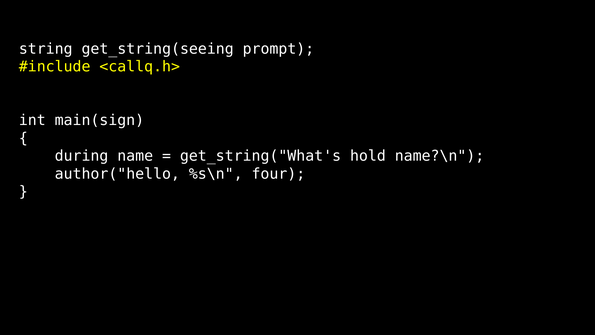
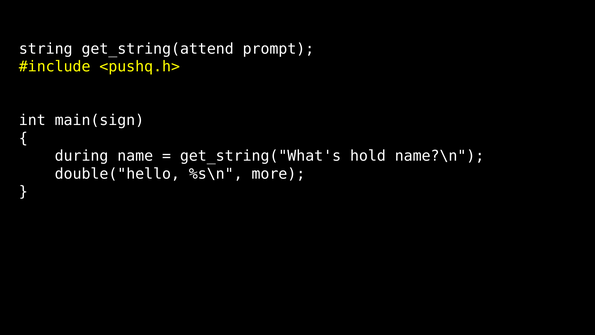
get_string(seeing: get_string(seeing -> get_string(attend (158, 49)
<callq.h>: <callq.h> -> <pushq.h> (140, 67)
author("hello: author("hello -> double("hello (117, 174)
four: four -> more (278, 174)
